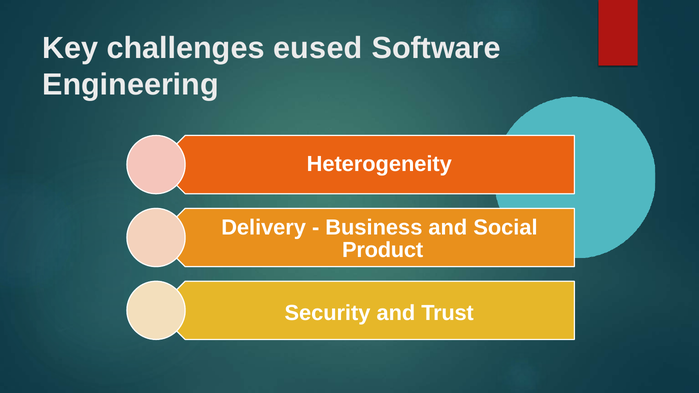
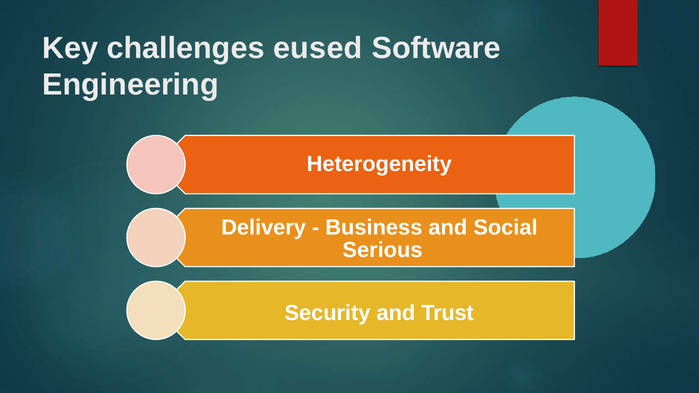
Product: Product -> Serious (382, 250)
